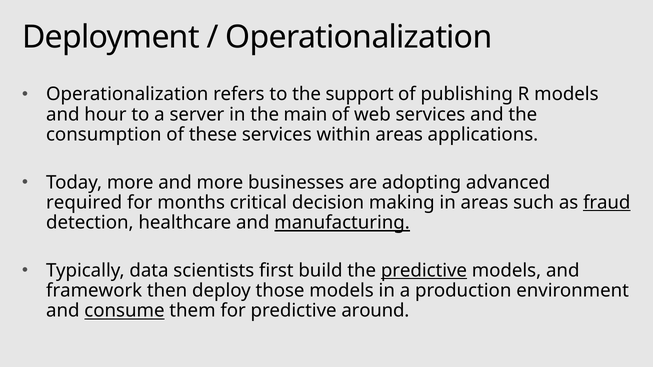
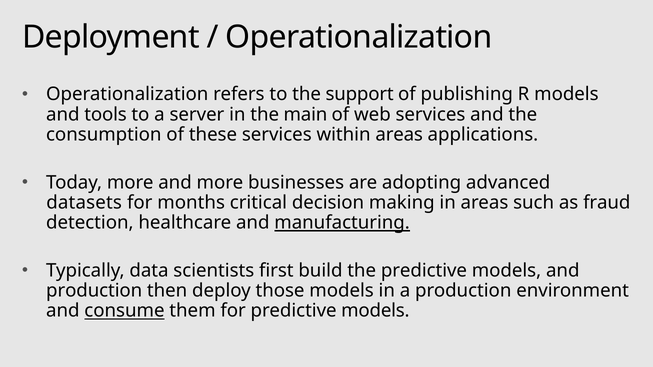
hour: hour -> tools (106, 115)
required: required -> datasets (84, 203)
fraud underline: present -> none (607, 203)
predictive underline: present -> none (424, 271)
framework: framework -> production (94, 291)
for predictive around: around -> models (375, 311)
